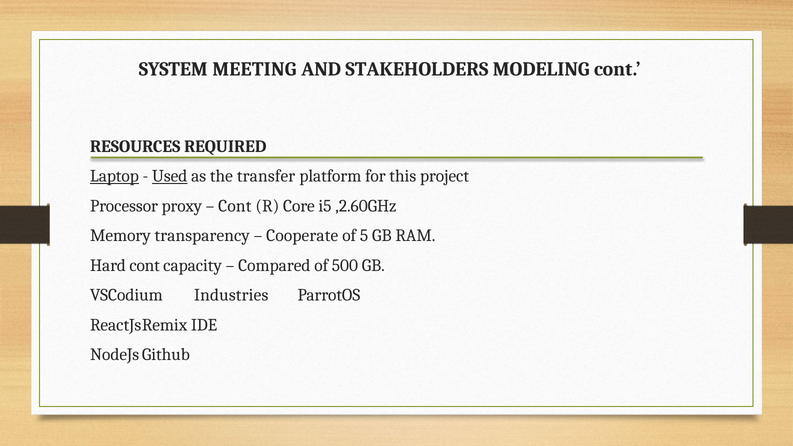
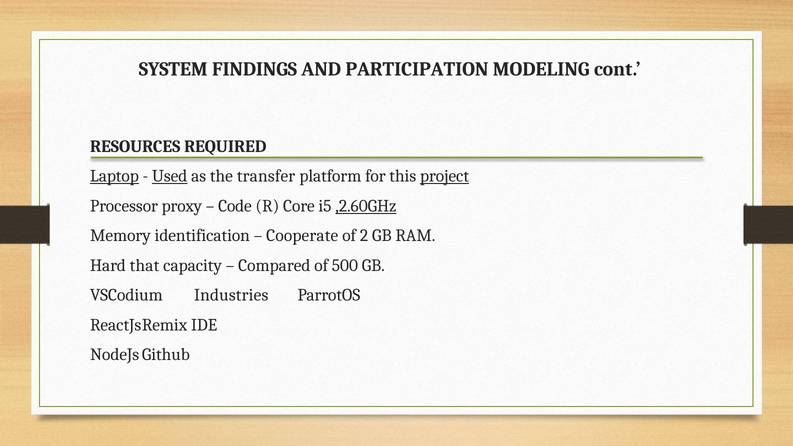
MEETING: MEETING -> FINDINGS (255, 69)
STAKEHOLDERS: STAKEHOLDERS -> PARTICIPATION (417, 69)
project underline: none -> present (445, 176)
Cont: Cont -> Code (235, 206)
,2.60GHz underline: none -> present (366, 206)
transparency: transparency -> identification (202, 236)
5: 5 -> 2 (364, 236)
Hard cont: cont -> that (145, 265)
